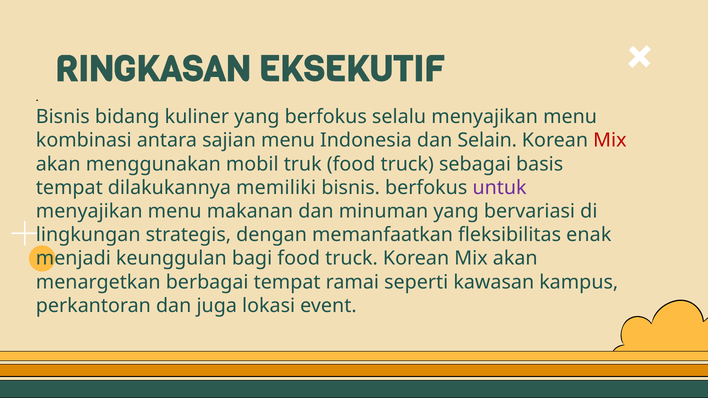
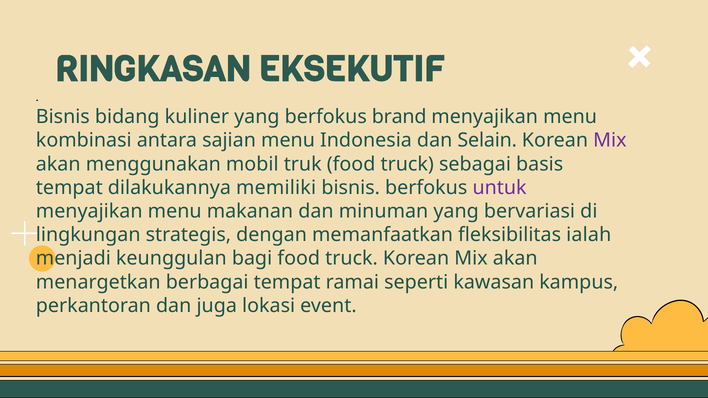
selalu: selalu -> brand (399, 117)
Mix colour: red -> purple (610, 141)
enak: enak -> ialah (589, 235)
